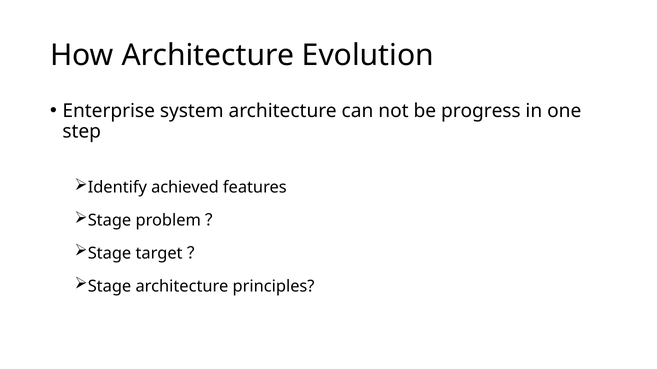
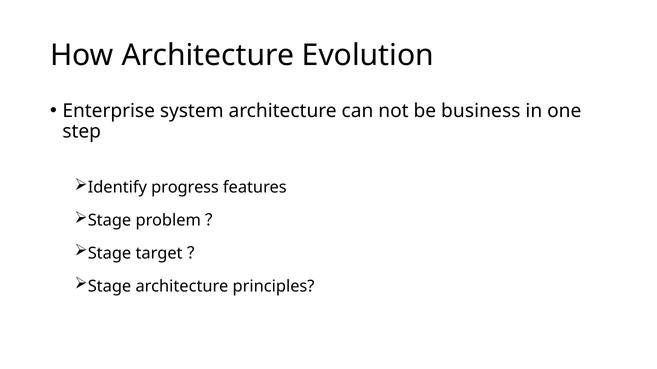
progress: progress -> business (481, 111)
achieved: achieved -> progress (185, 188)
